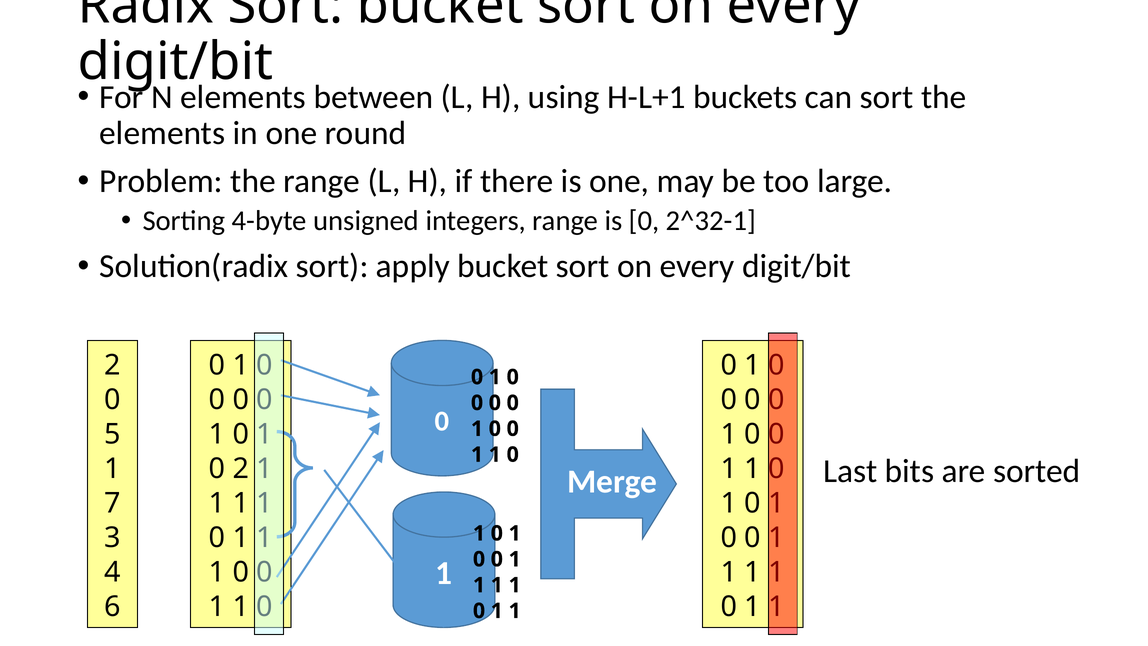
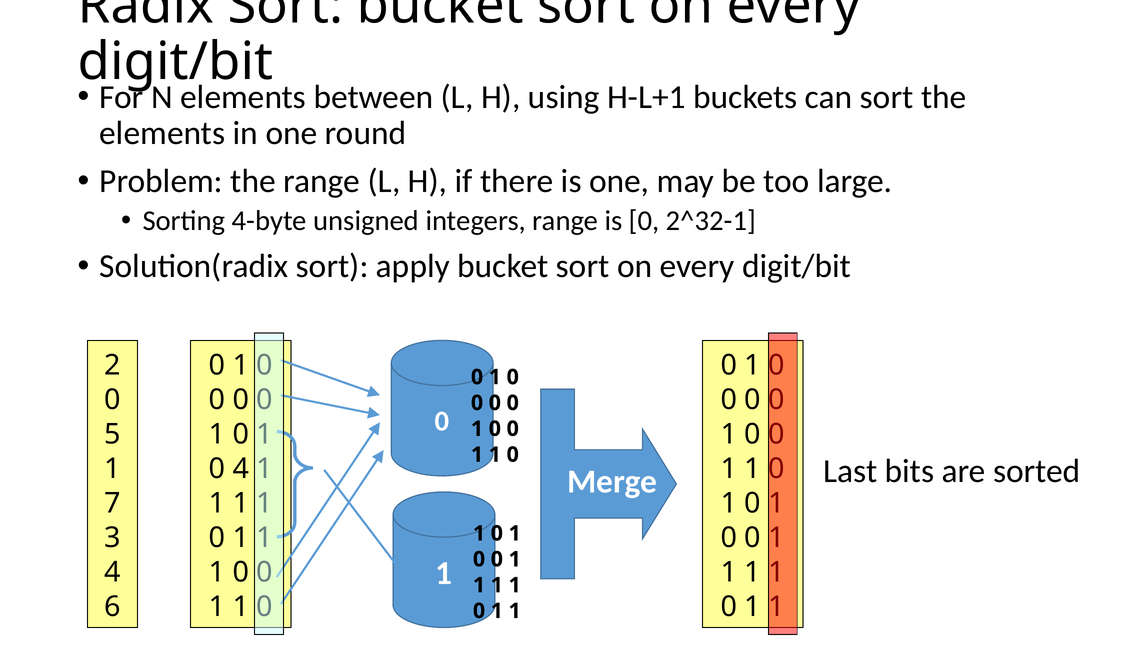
2: 2 -> 4 (241, 469)
